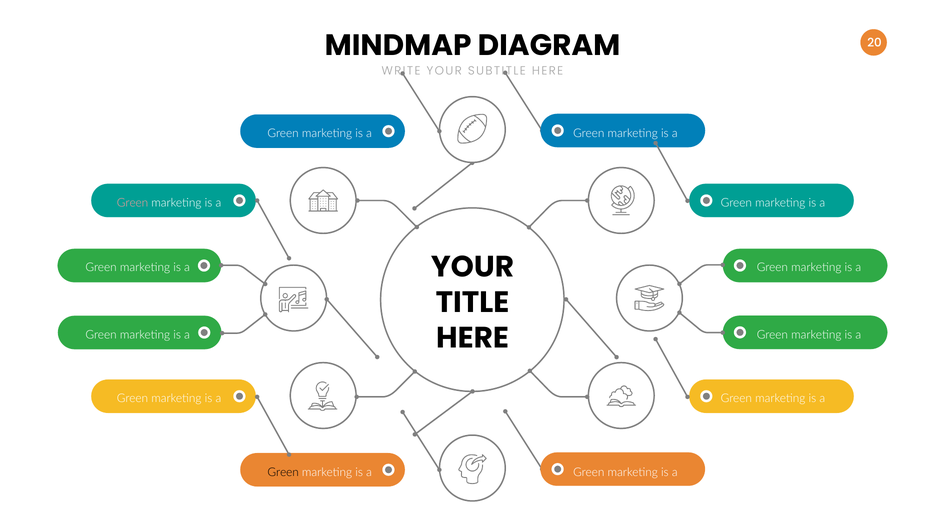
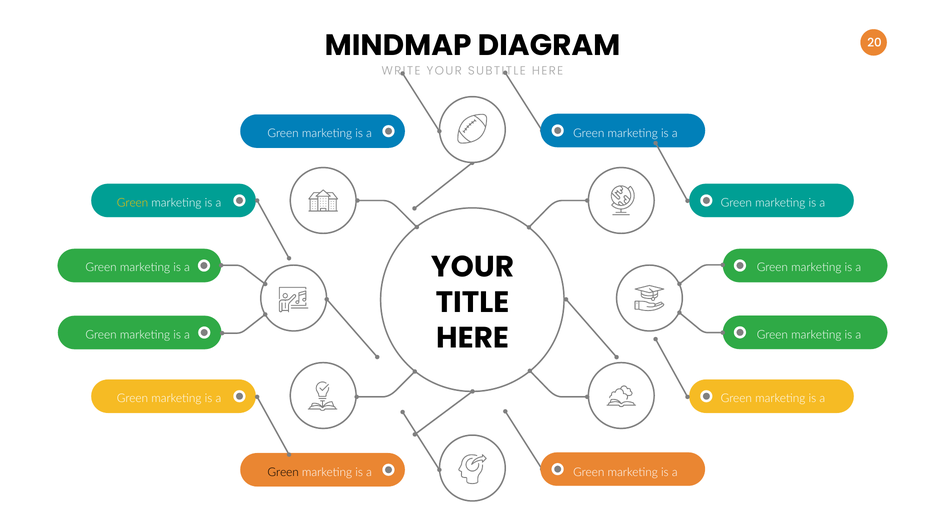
Green colour: pink -> yellow (133, 203)
